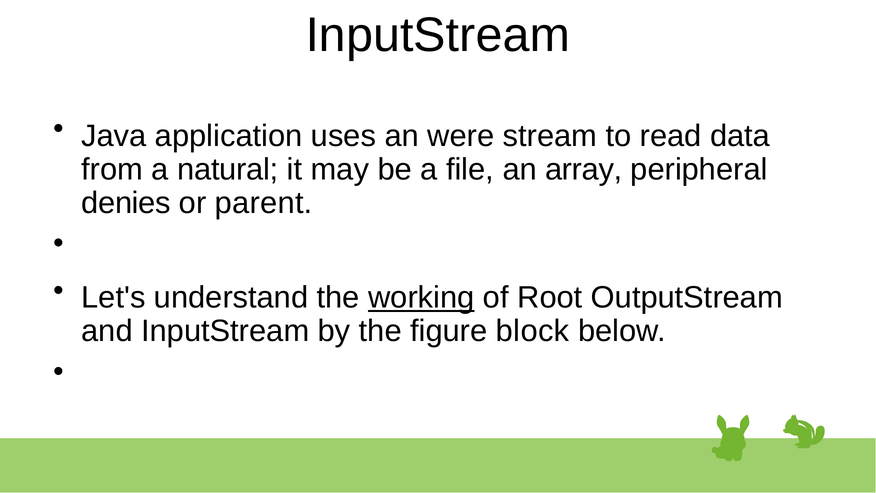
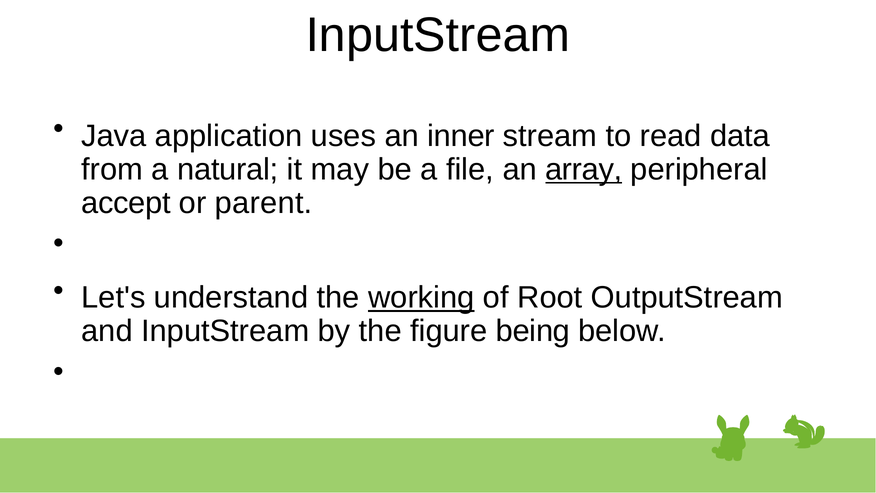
were: were -> inner (461, 136)
array underline: none -> present (584, 169)
denies: denies -> accept (126, 203)
block: block -> being (533, 331)
